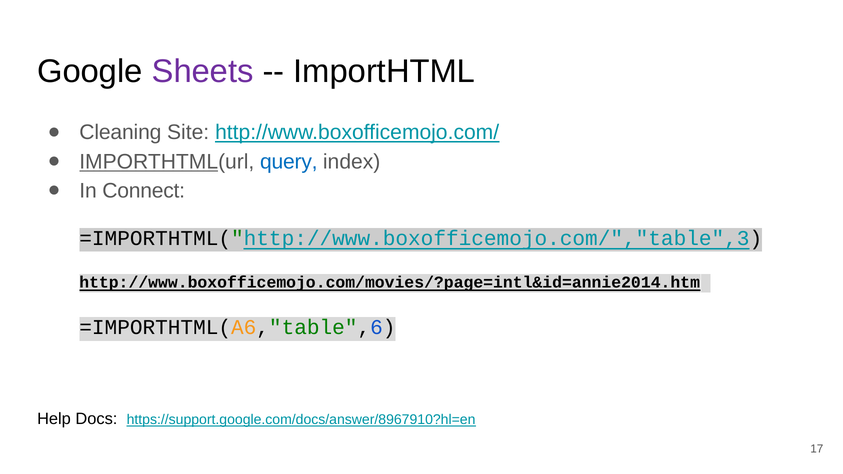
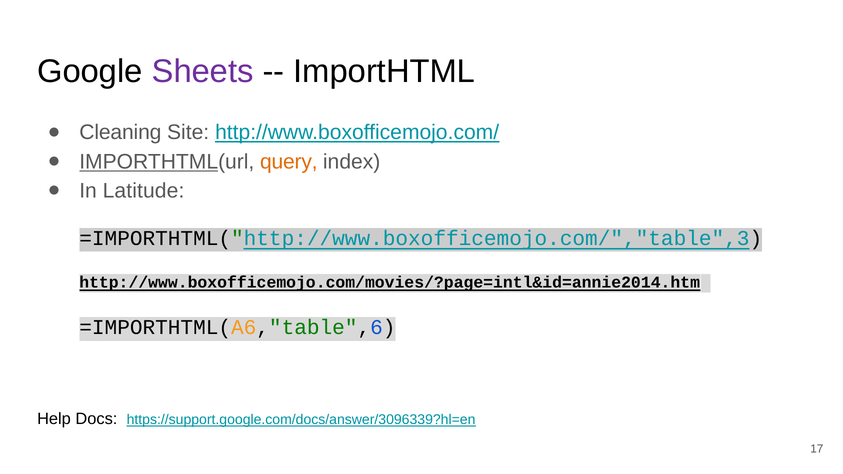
query colour: blue -> orange (289, 162)
Connect: Connect -> Latitude (144, 191)
https://support.google.com/docs/answer/8967910?hl=en: https://support.google.com/docs/answer/8967910?hl=en -> https://support.google.com/docs/answer/3096339?hl=en (301, 420)
